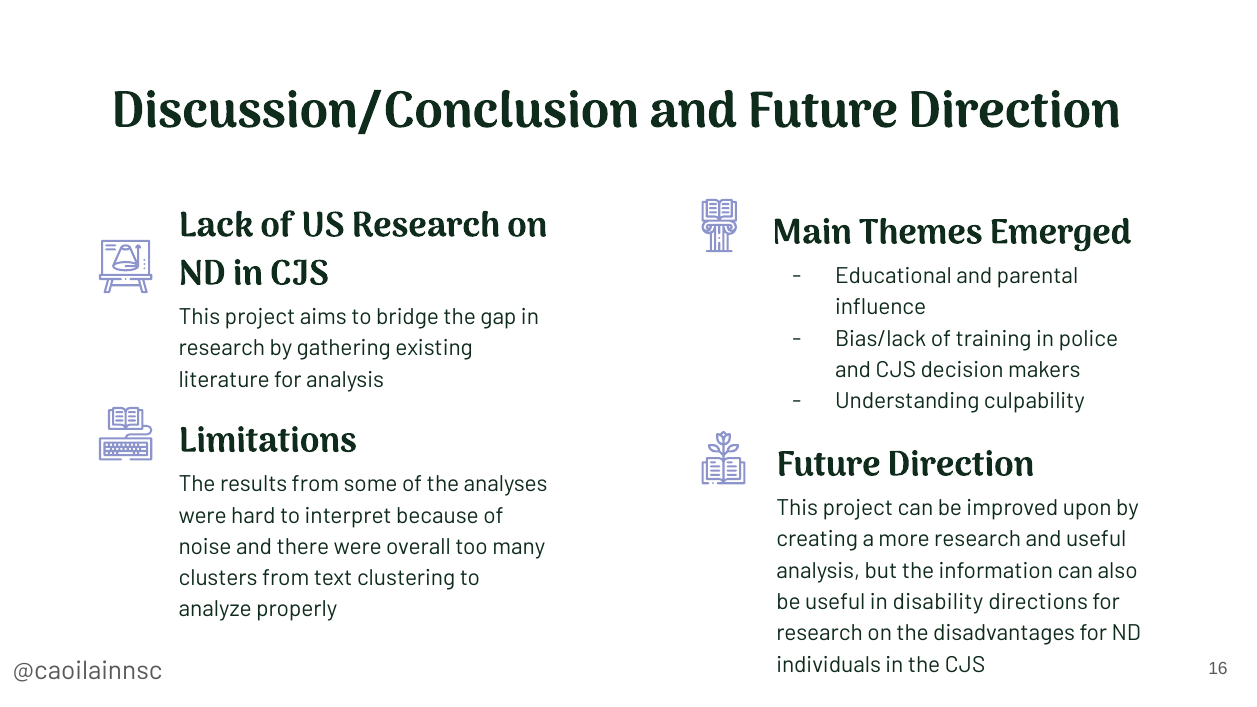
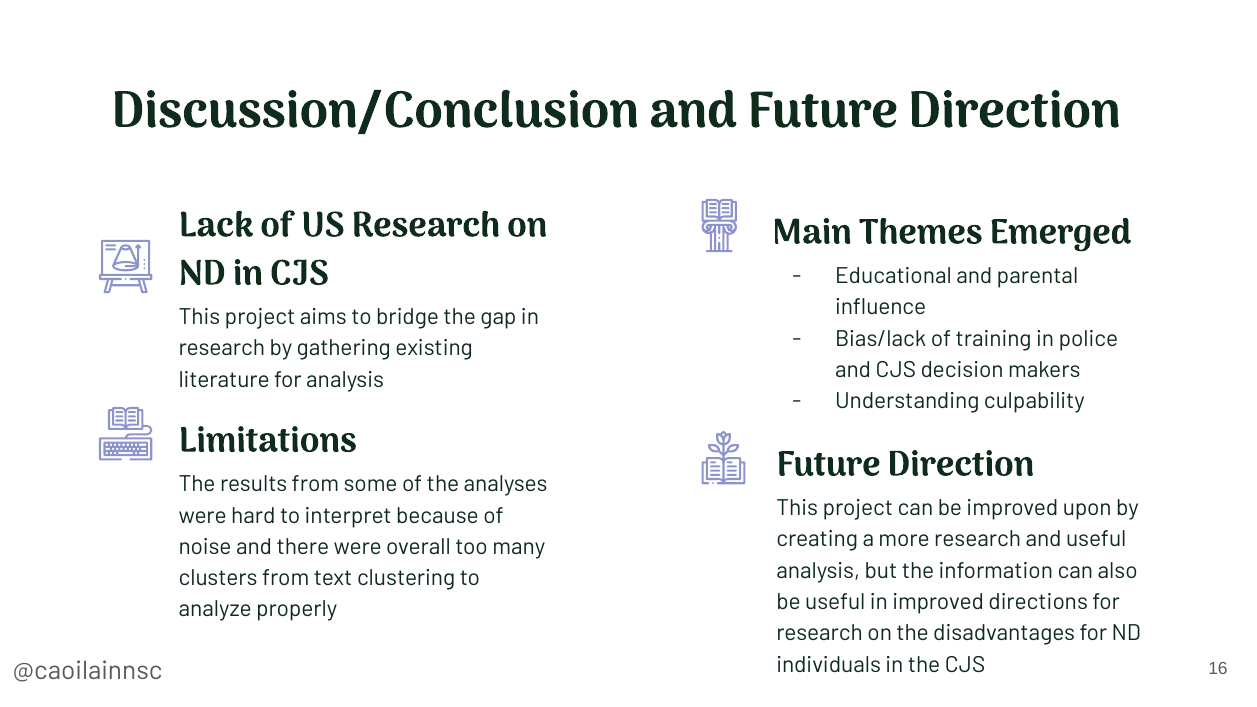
in disability: disability -> improved (938, 602)
